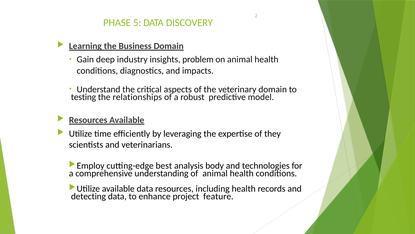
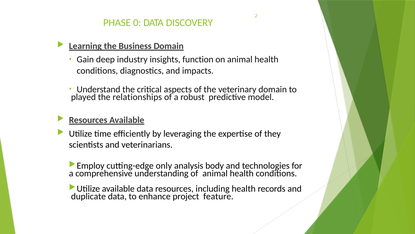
5: 5 -> 0 (137, 23)
problem: problem -> function (198, 59)
testing: testing -> played (83, 97)
best: best -> only (164, 165)
detecting: detecting -> duplicate (88, 196)
